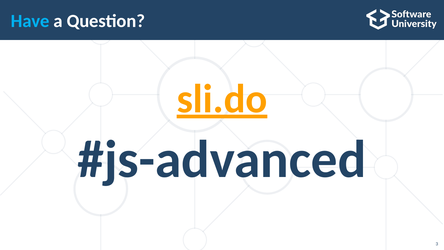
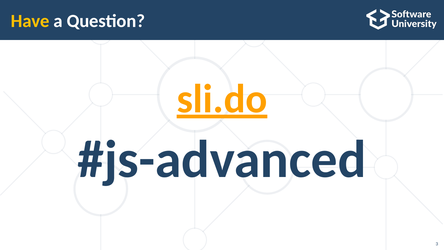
Have colour: light blue -> yellow (30, 21)
